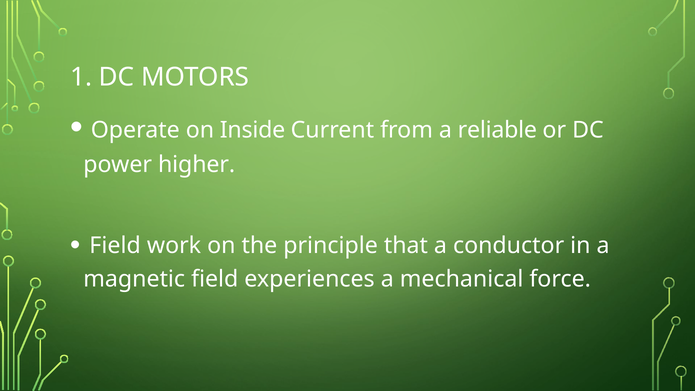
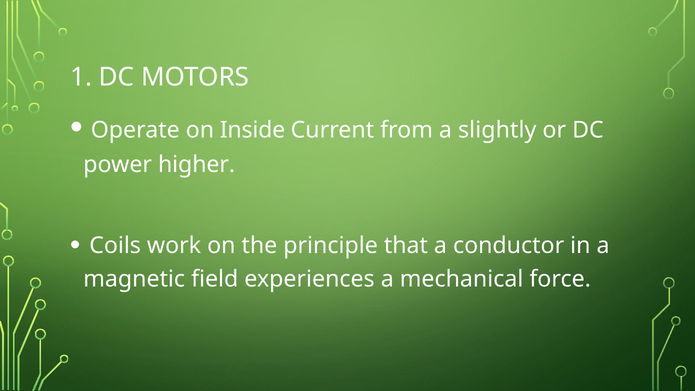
reliable: reliable -> slightly (497, 130)
Field: Field -> Coils (115, 246)
